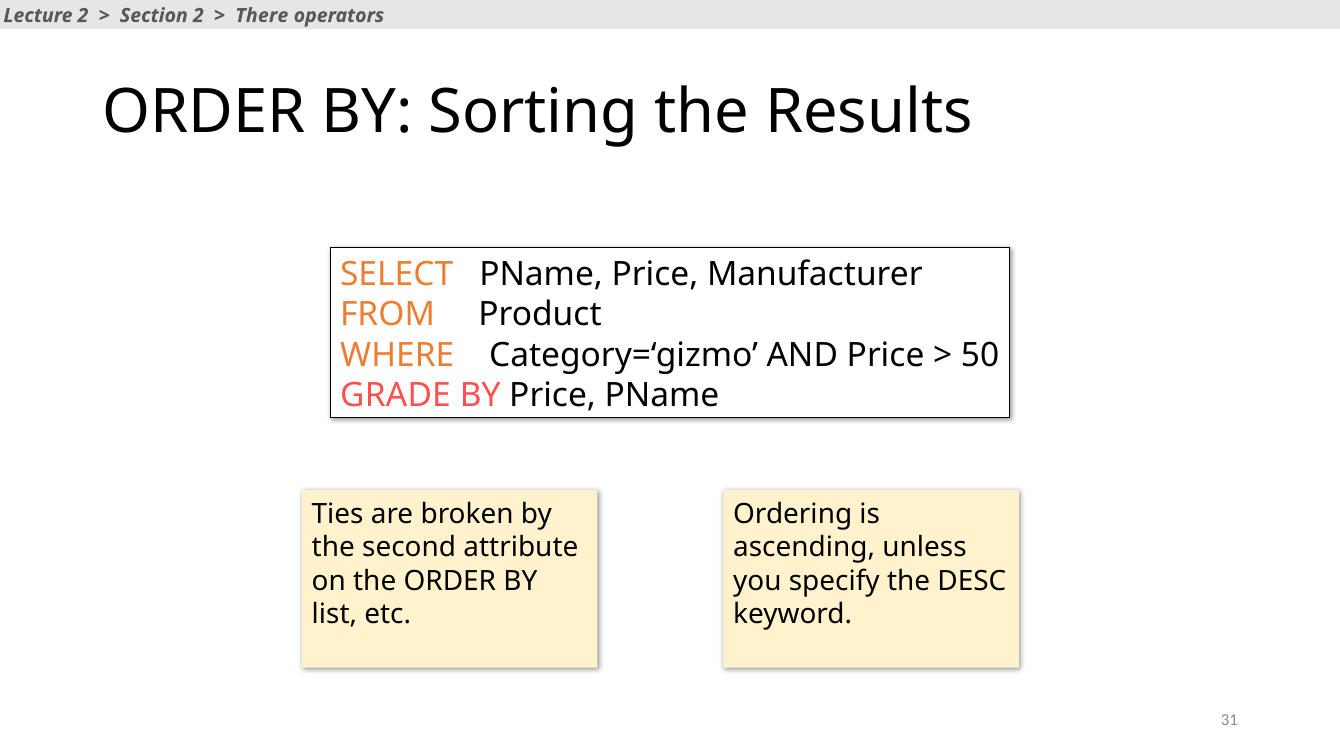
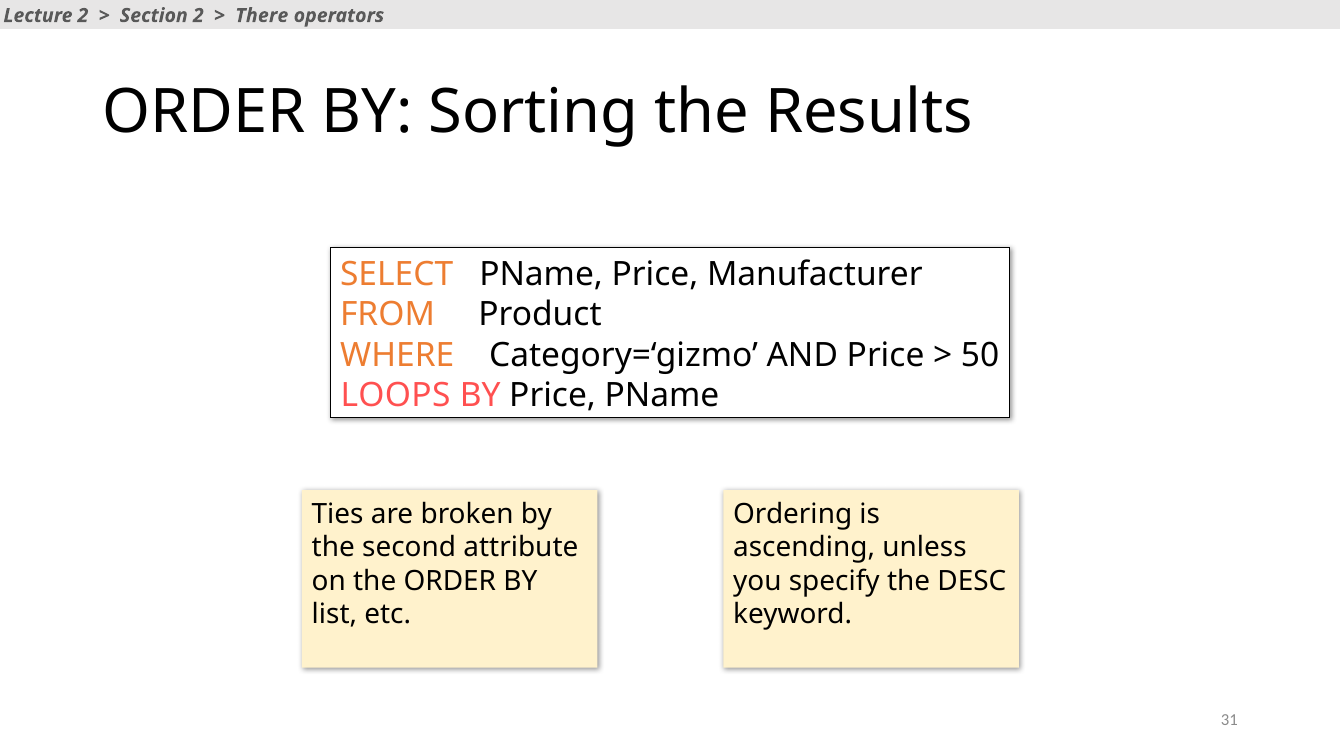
GRADE: GRADE -> LOOPS (395, 395)
